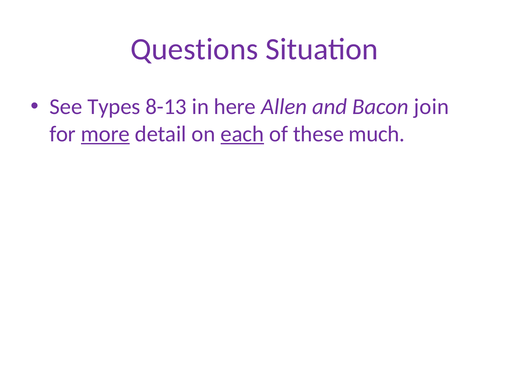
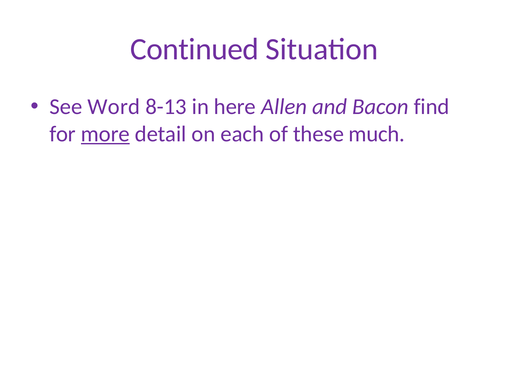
Questions: Questions -> Continued (195, 49)
Types: Types -> Word (114, 107)
join: join -> find (432, 107)
each underline: present -> none (242, 134)
